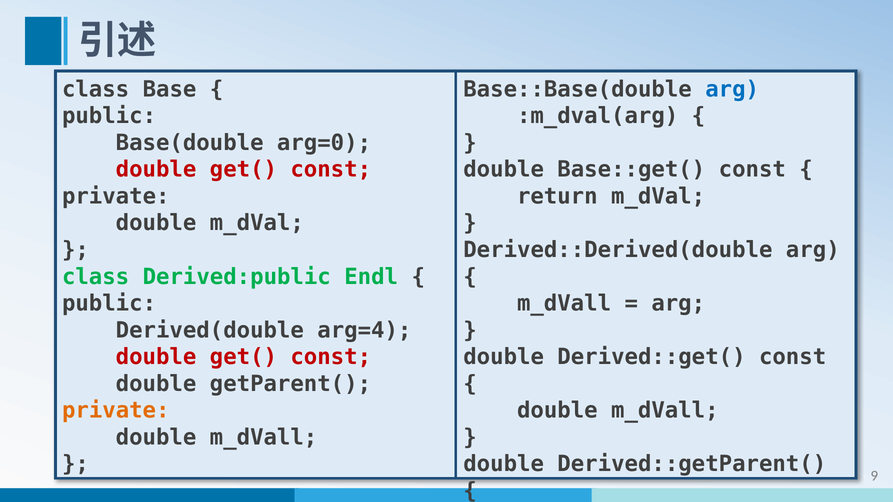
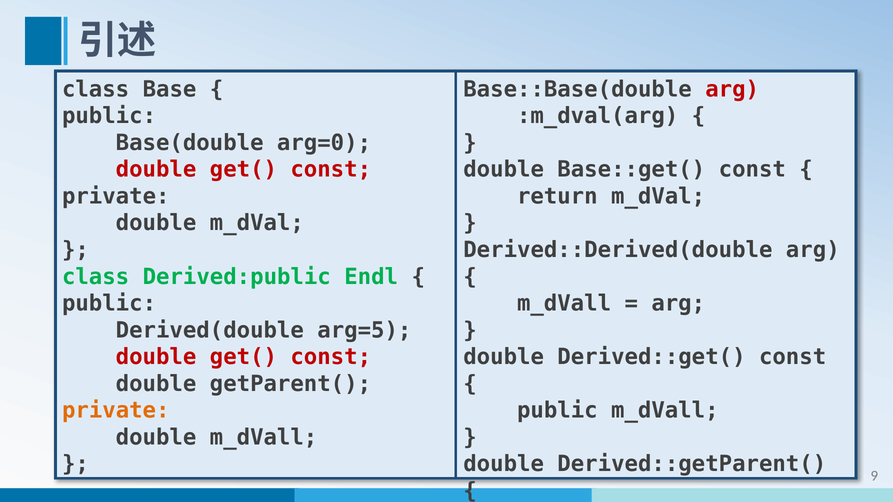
arg colour: blue -> red (732, 89)
arg=4: arg=4 -> arg=5 (364, 330)
double: double -> public (557, 411)
